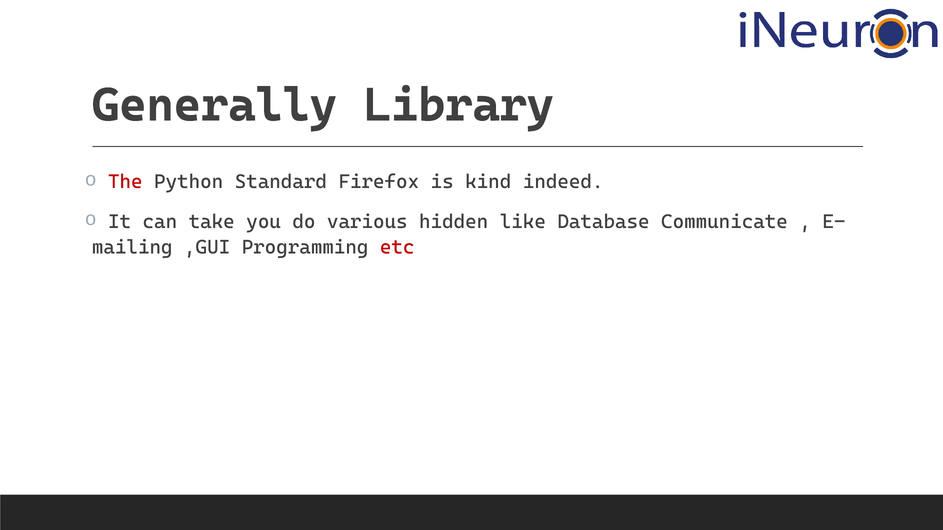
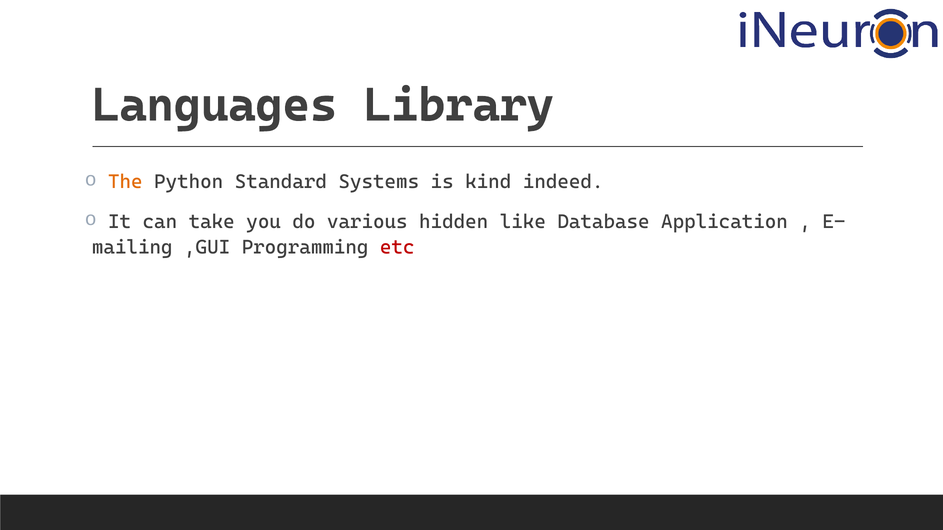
Generally: Generally -> Languages (215, 105)
The colour: red -> orange (125, 182)
Firefox: Firefox -> Systems (379, 182)
Communicate: Communicate -> Application (724, 222)
